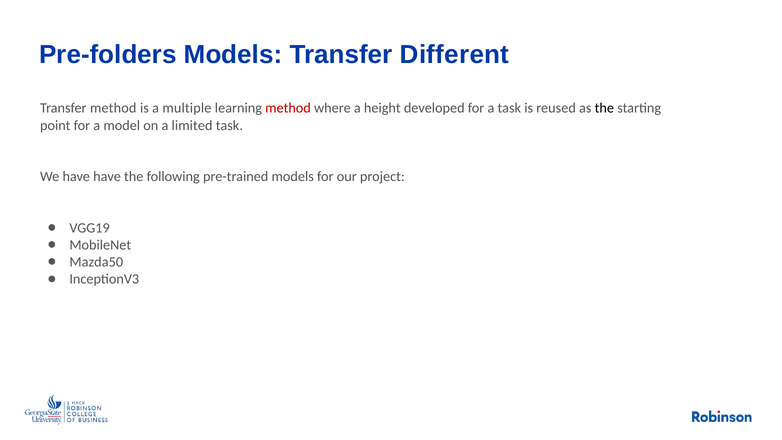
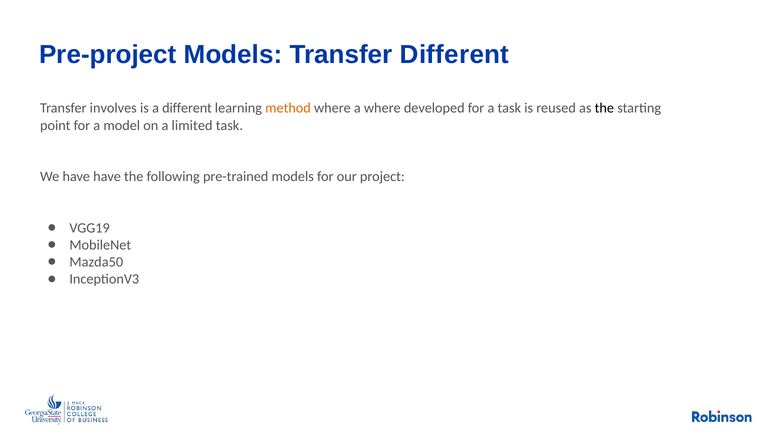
Pre-folders: Pre-folders -> Pre-project (108, 55)
Transfer method: method -> involves (113, 108)
a multiple: multiple -> different (187, 108)
method colour: red -> orange (288, 108)
a height: height -> where (382, 108)
